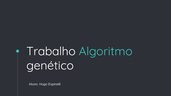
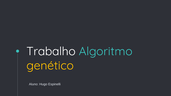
genético colour: white -> yellow (50, 66)
